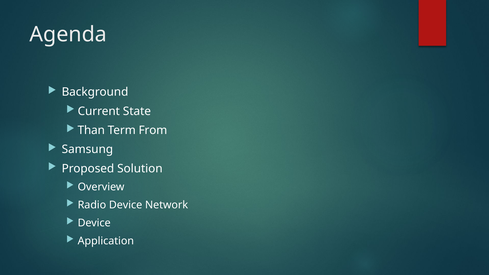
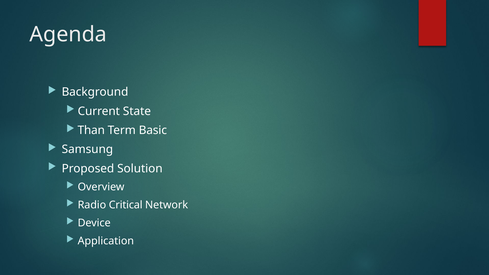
From: From -> Basic (153, 130)
Radio Device: Device -> Critical (126, 205)
